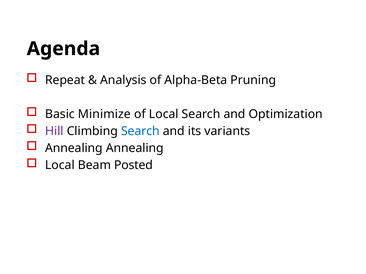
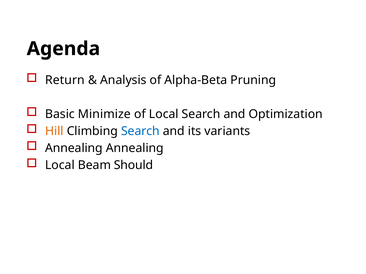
Repeat: Repeat -> Return (65, 80)
Hill colour: purple -> orange (54, 131)
Posted: Posted -> Should (134, 166)
